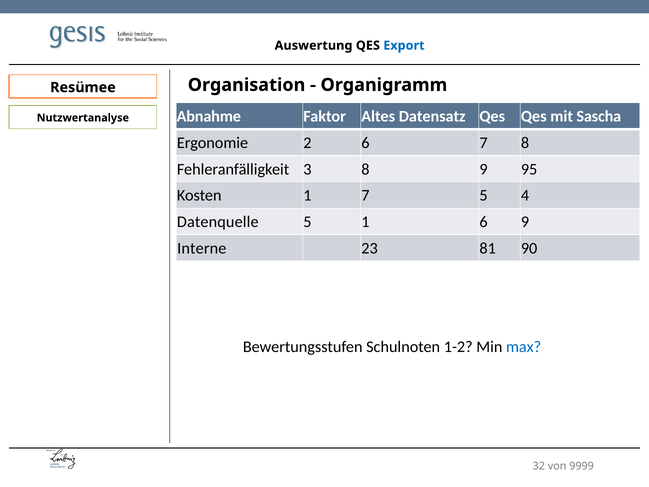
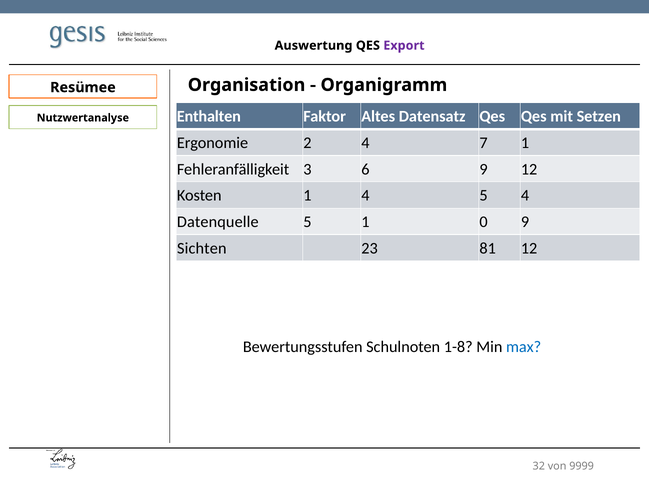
Export colour: blue -> purple (404, 46)
Abnahme: Abnahme -> Enthalten (209, 116)
Sascha: Sascha -> Setzen (599, 116)
2 6: 6 -> 4 (365, 143)
7 8: 8 -> 1 (525, 143)
3 8: 8 -> 6 (365, 169)
9 95: 95 -> 12 (529, 169)
1 7: 7 -> 4 (365, 195)
1 6: 6 -> 0 (484, 222)
Interne: Interne -> Sichten (202, 248)
81 90: 90 -> 12 (529, 248)
1-2: 1-2 -> 1-8 (458, 347)
